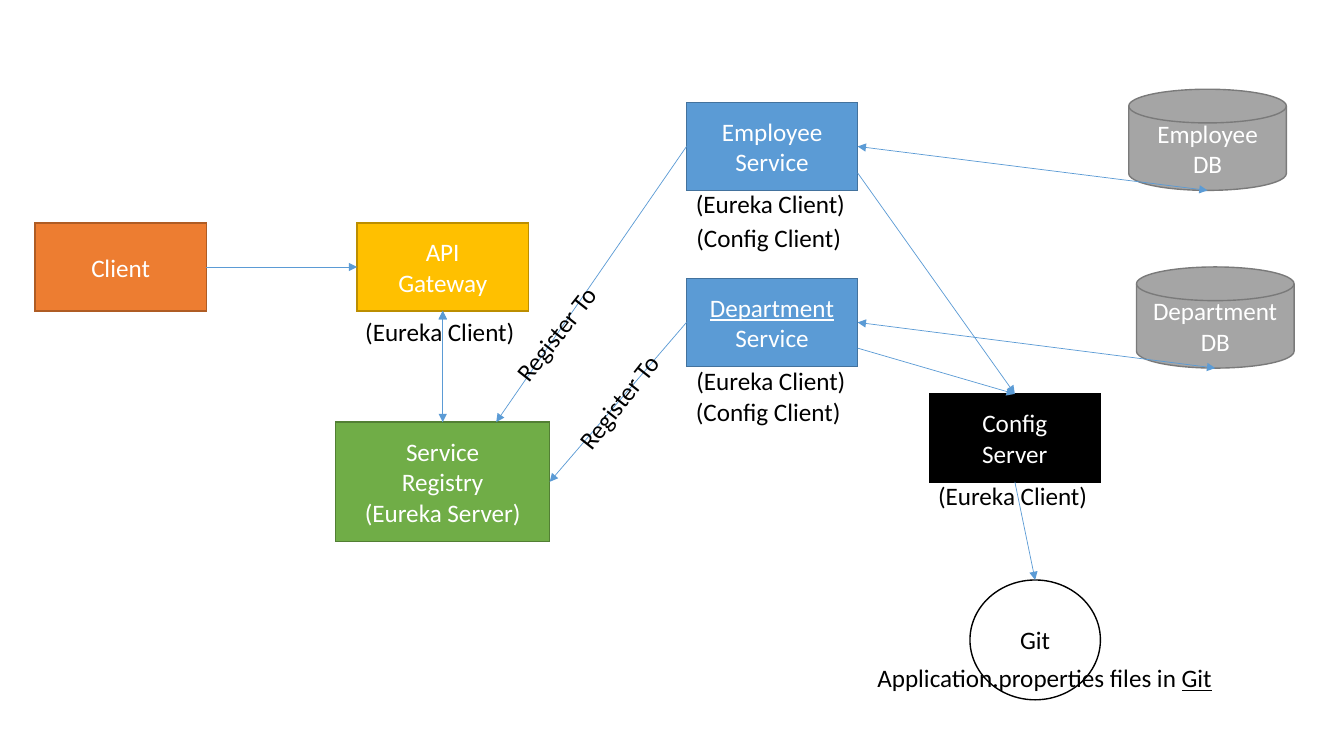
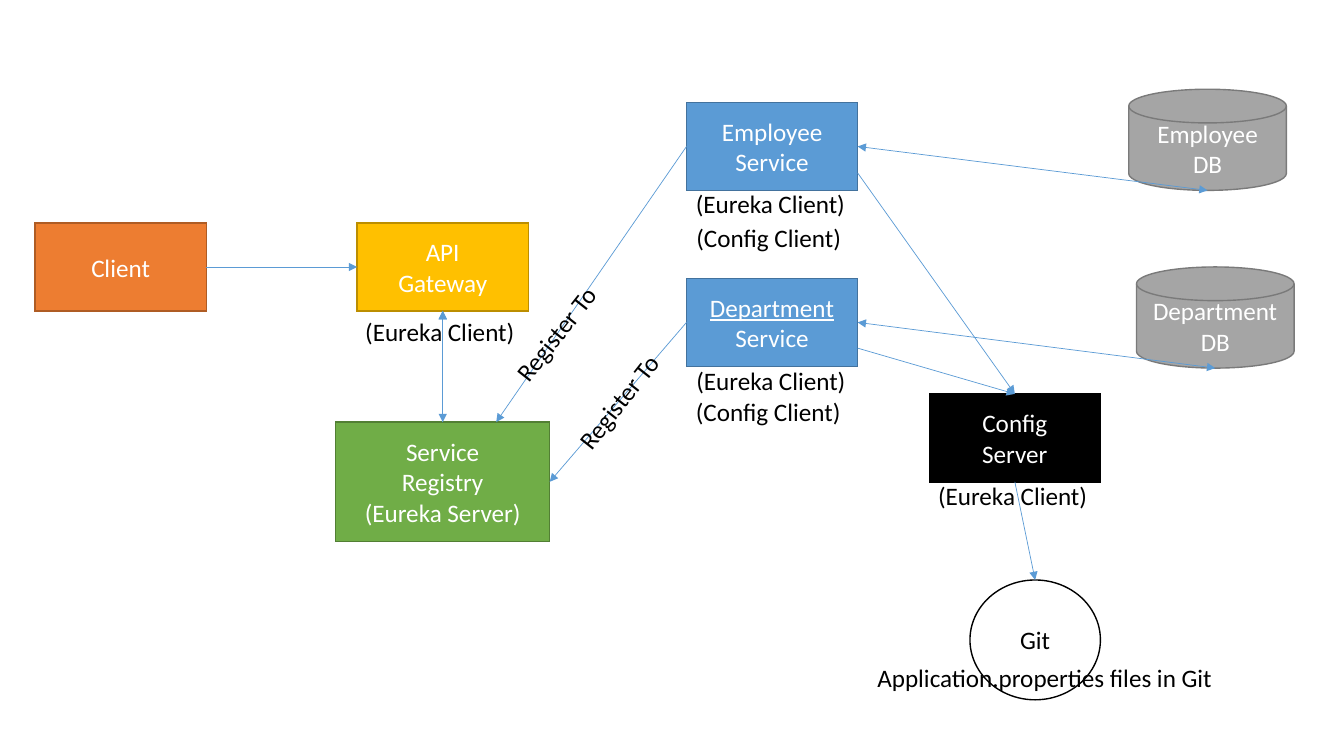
Git underline: present -> none (1197, 680)
